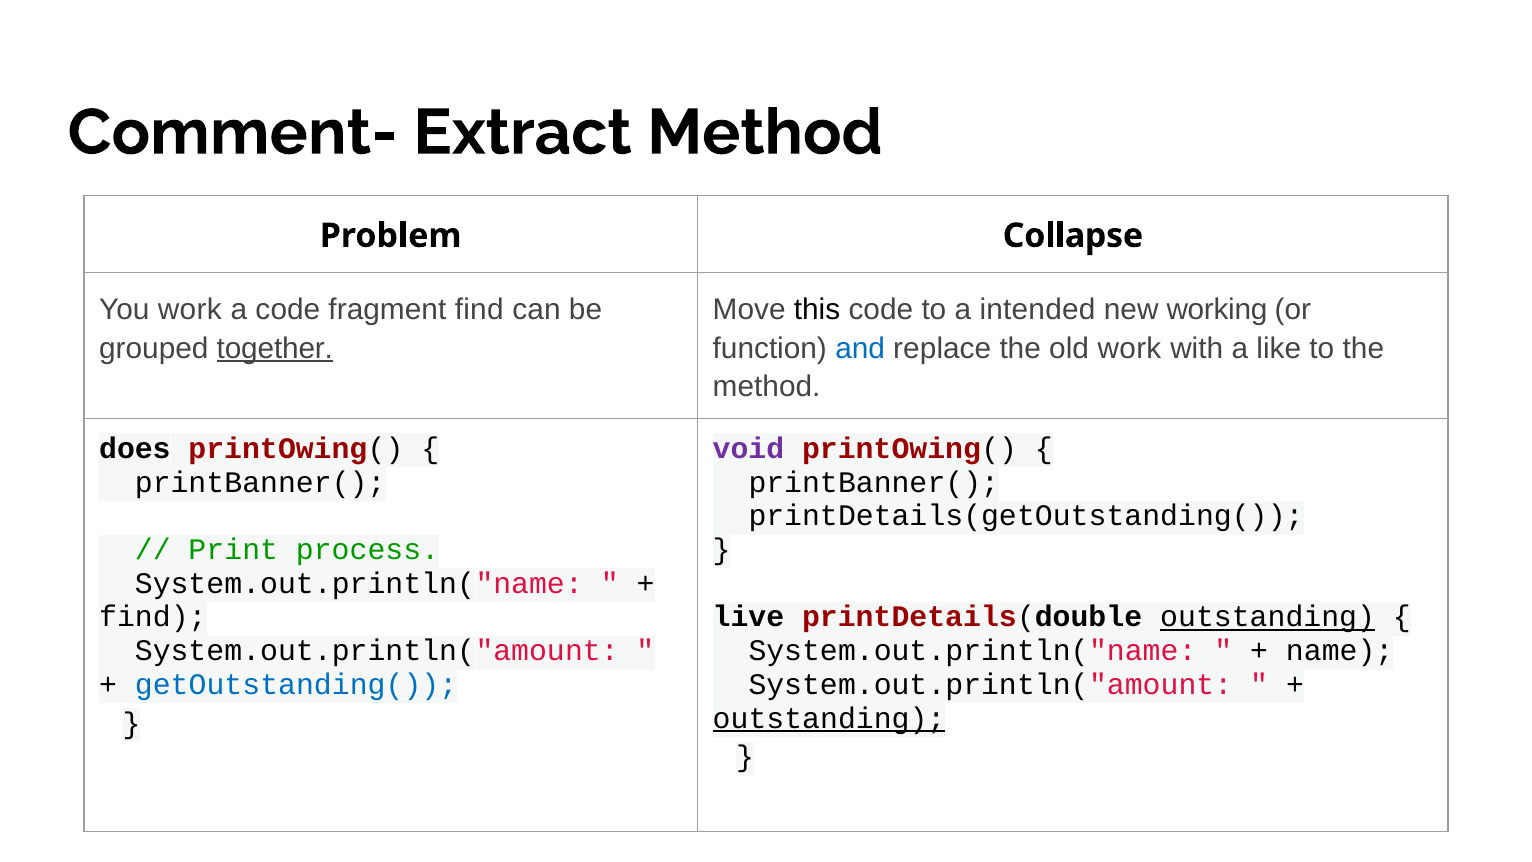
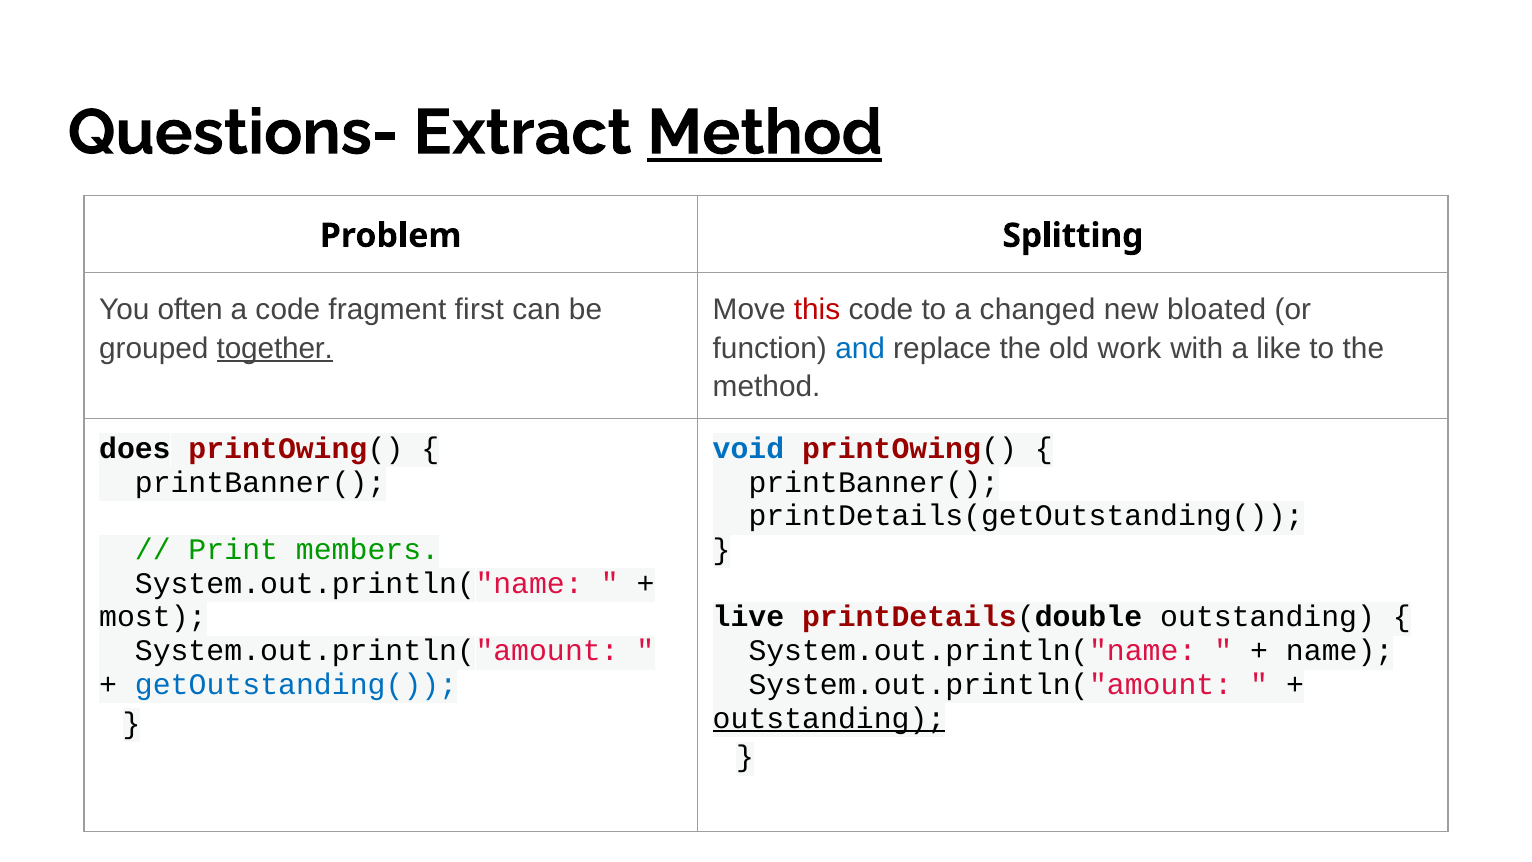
Comment-: Comment- -> Questions- (233, 133)
Method underline: none -> present (765, 133)
Collapse: Collapse -> Splitting (1073, 236)
You work: work -> often (190, 310)
fragment find: find -> first (479, 310)
this colour: black -> red (817, 310)
intended: intended -> changed (1037, 310)
working: working -> bloated (1217, 310)
void colour: purple -> blue (748, 448)
process: process -> members (368, 550)
find: find -> most (153, 617)
outstanding underline: present -> none (1268, 617)
